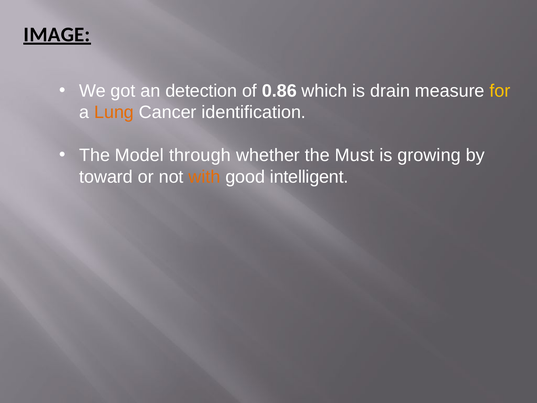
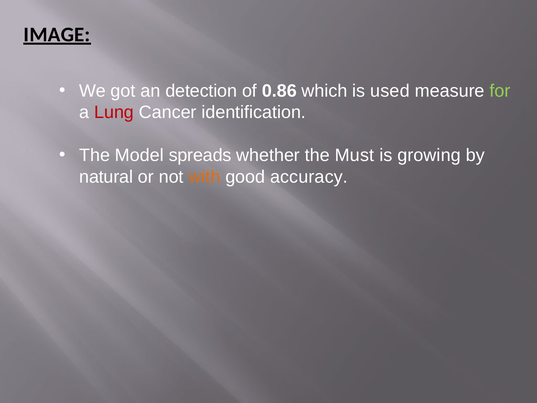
drain: drain -> used (390, 91)
for colour: yellow -> light green (500, 91)
Lung colour: orange -> red (114, 112)
through: through -> spreads (200, 155)
toward: toward -> natural (106, 177)
intelligent: intelligent -> accuracy (309, 177)
